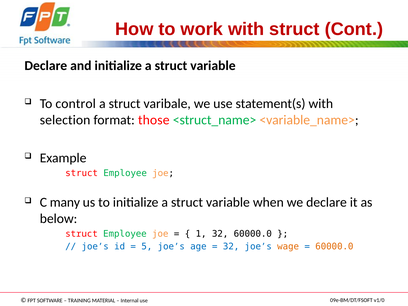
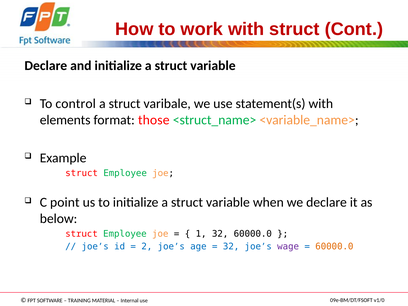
selection: selection -> elements (65, 120)
many: many -> point (65, 202)
5: 5 -> 2 (147, 247)
wage colour: orange -> purple (288, 247)
